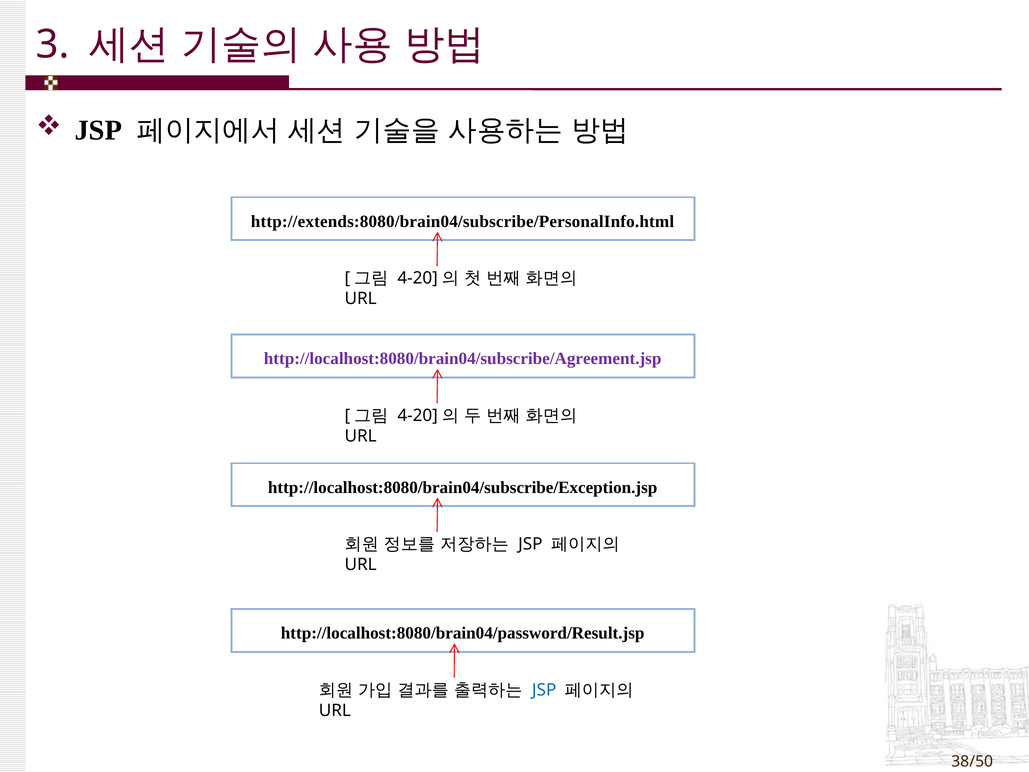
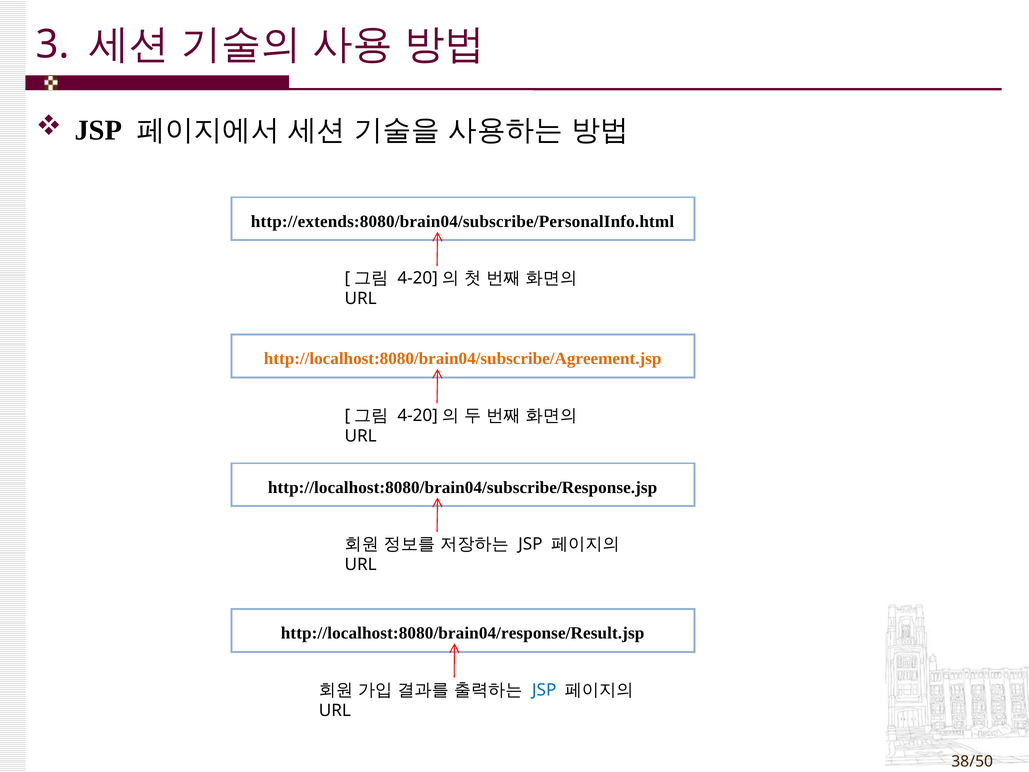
http://localhost:8080/brain04/subscribe/Agreement.jsp colour: purple -> orange (463, 359)
http://localhost:8080/brain04/subscribe/Exception.jsp: http://localhost:8080/brain04/subscribe/Exception.jsp -> http://localhost:8080/brain04/subscribe/Response.jsp (463, 487)
http://localhost:8080/brain04/password/Result.jsp: http://localhost:8080/brain04/password/Result.jsp -> http://localhost:8080/brain04/response/Result.jsp (463, 633)
